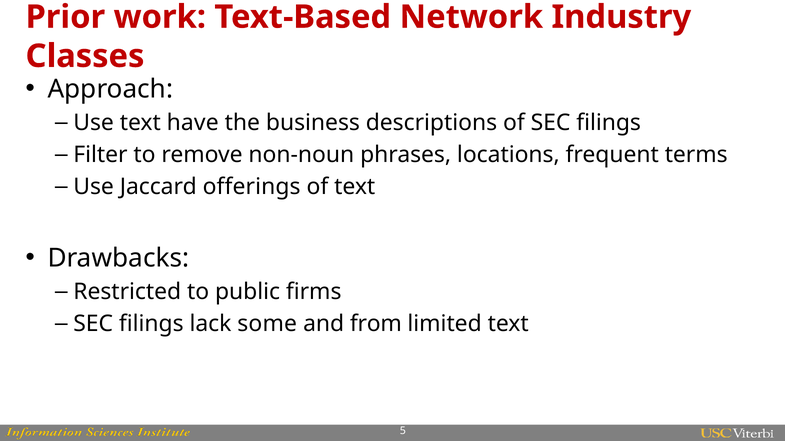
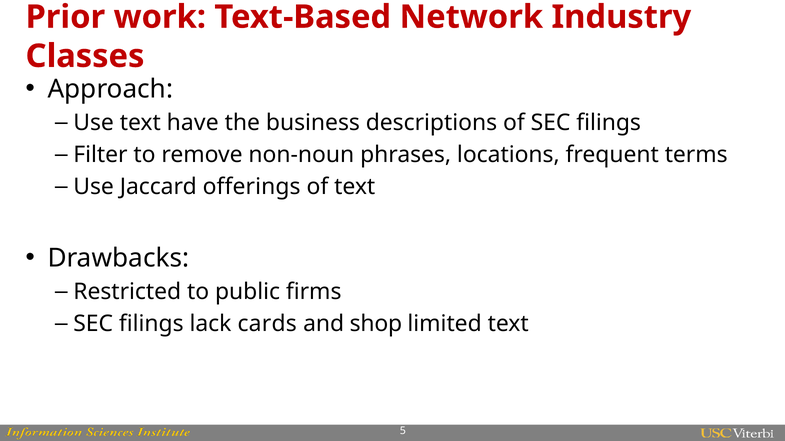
some: some -> cards (267, 324)
from: from -> shop (376, 324)
